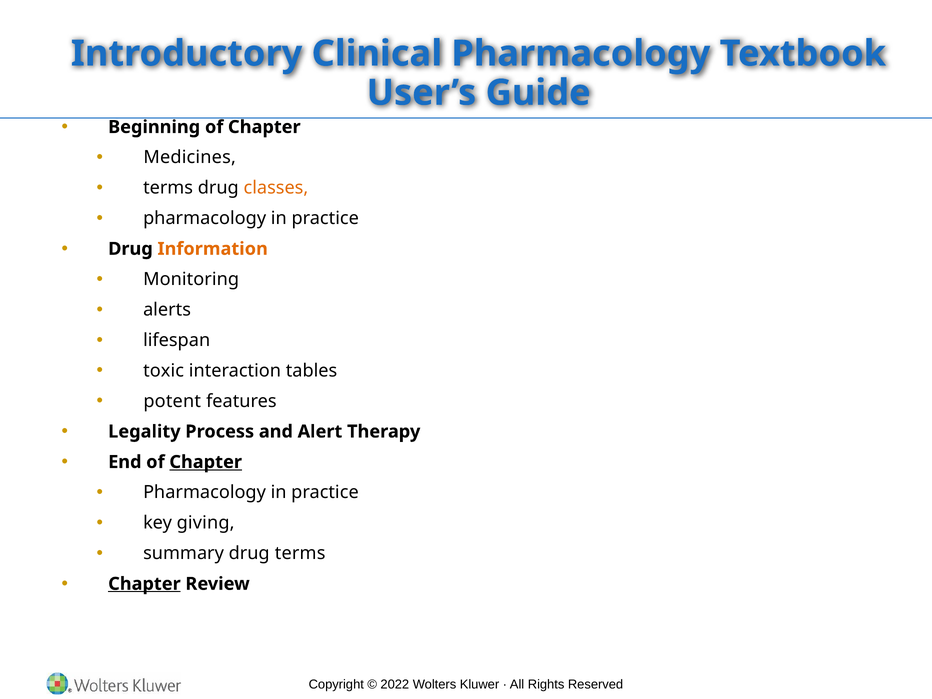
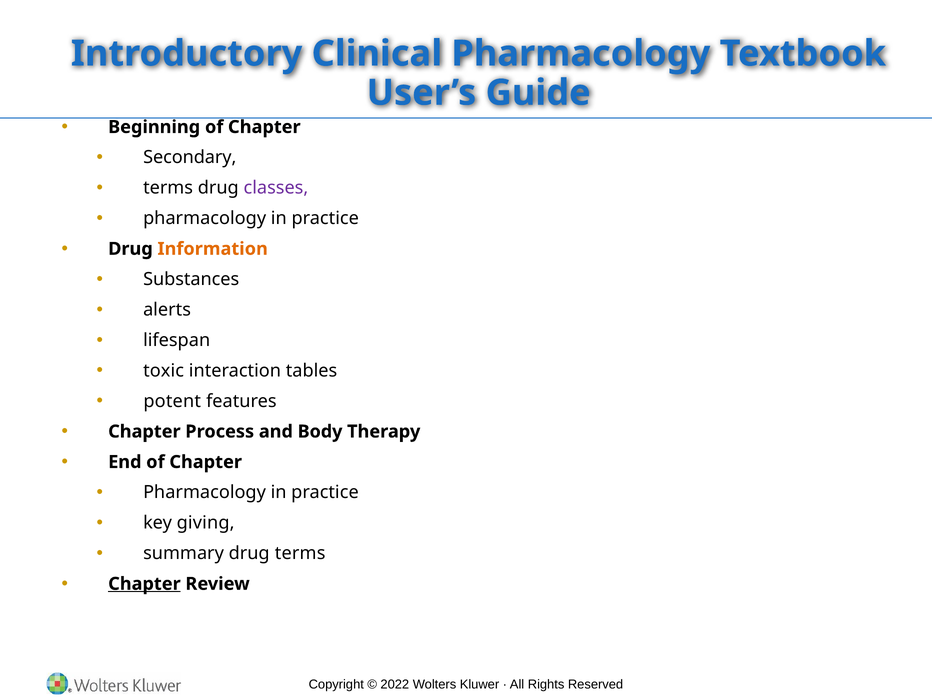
Medicines: Medicines -> Secondary (190, 157)
classes colour: orange -> purple (276, 188)
Monitoring: Monitoring -> Substances (191, 279)
Legality: Legality -> Chapter (144, 432)
Alert: Alert -> Body (320, 432)
Chapter underline: present -> none (206, 462)
